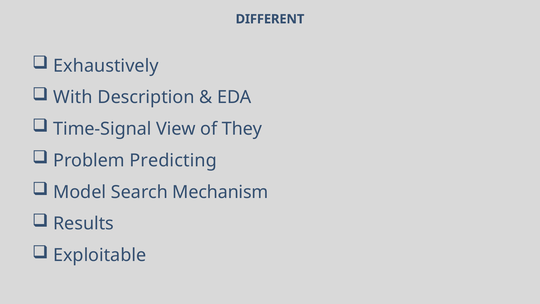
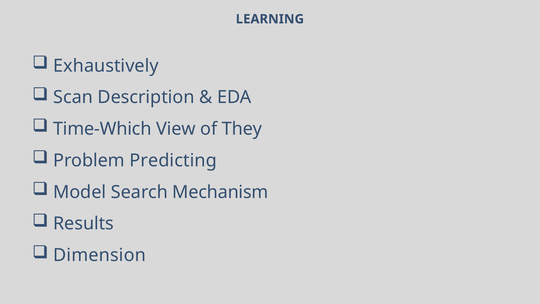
DIFFERENT: DIFFERENT -> LEARNING (270, 19)
With: With -> Scan (73, 97)
Time-Signal: Time-Signal -> Time-Which (102, 129)
Exploitable: Exploitable -> Dimension (100, 255)
